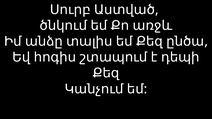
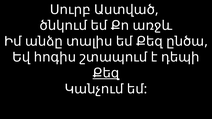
Քեզ underline: none -> present (106, 73)
